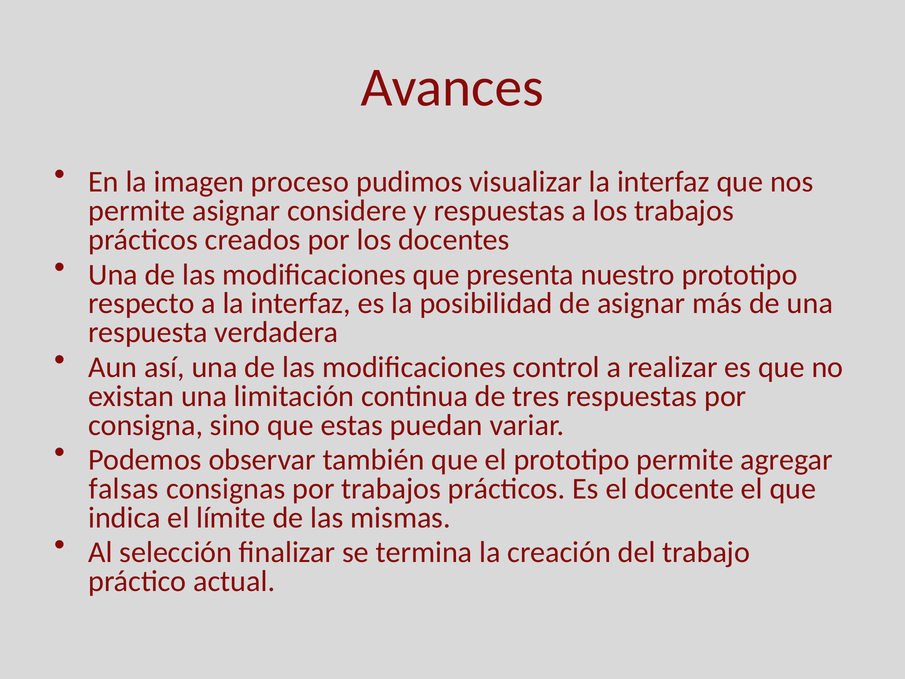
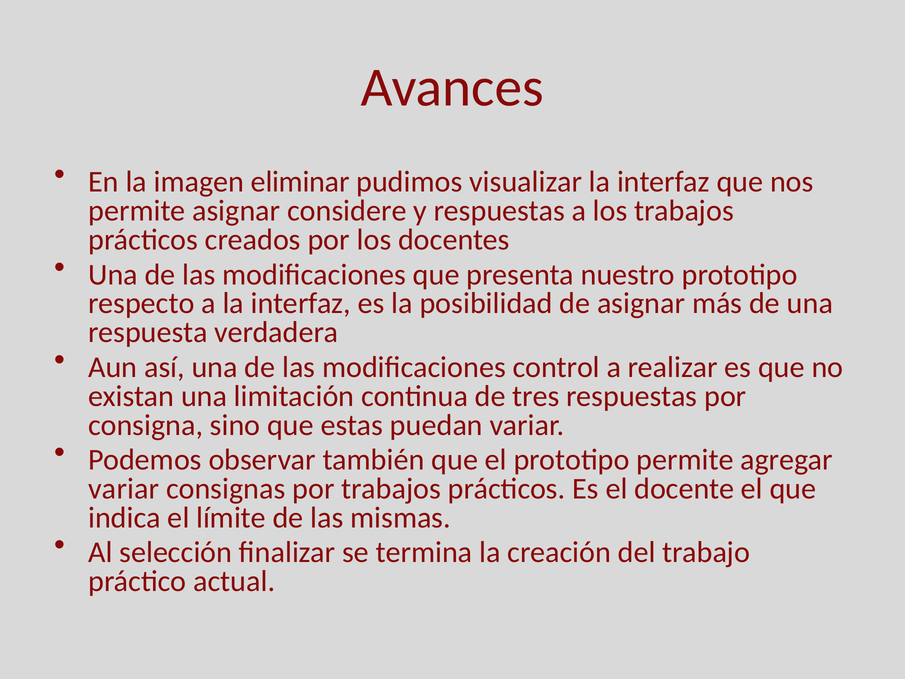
proceso: proceso -> eliminar (300, 182)
falsas: falsas -> variar (124, 488)
